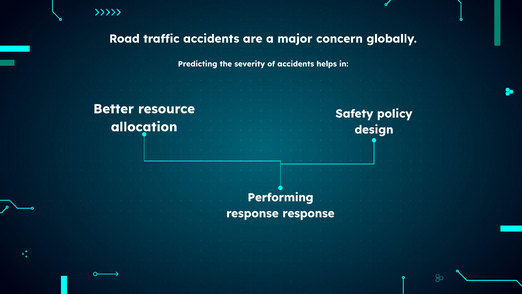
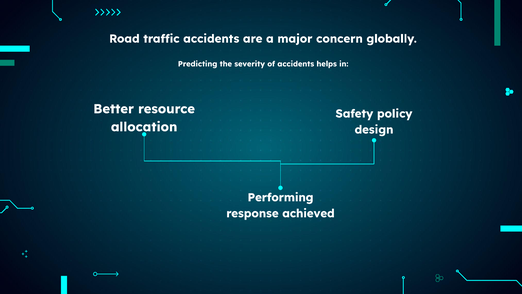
response response: response -> achieved (308, 213)
